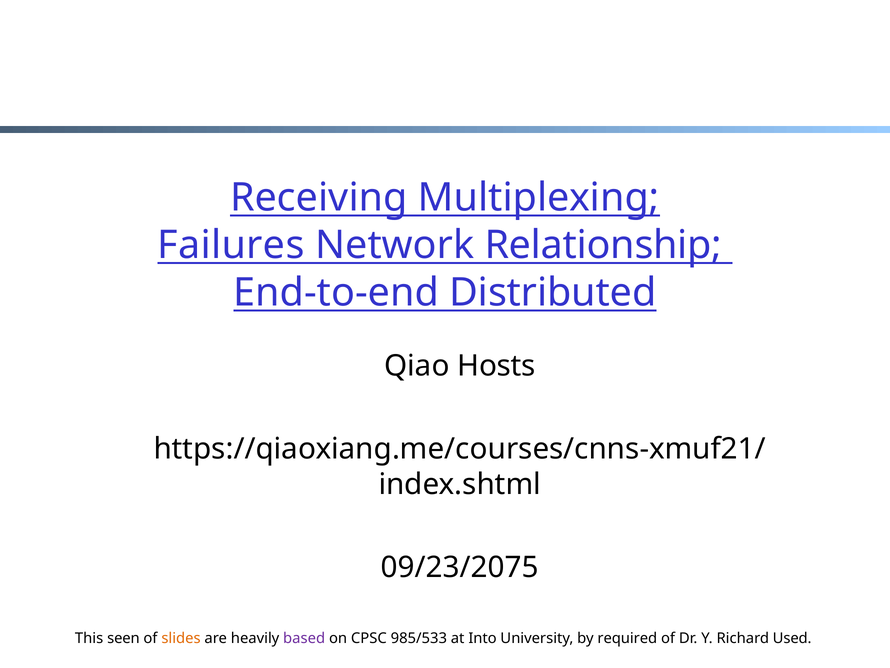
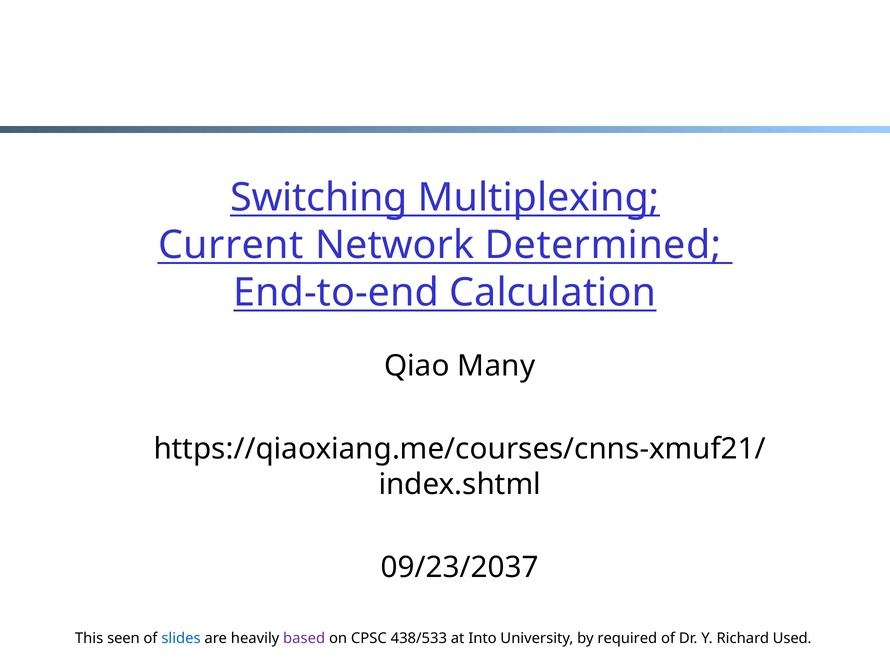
Receiving: Receiving -> Switching (319, 197)
Failures: Failures -> Current (231, 245)
Relationship: Relationship -> Determined (603, 245)
Distributed: Distributed -> Calculation (553, 292)
Hosts: Hosts -> Many (496, 366)
09/23/2075: 09/23/2075 -> 09/23/2037 (460, 567)
slides colour: orange -> blue (181, 638)
985/533: 985/533 -> 438/533 (419, 638)
